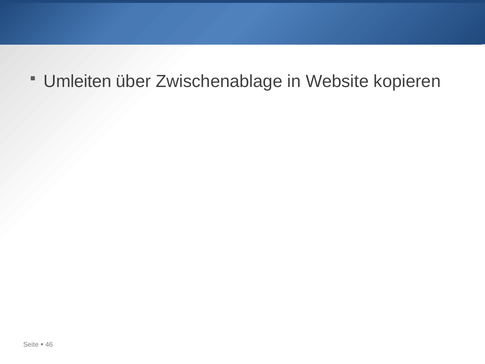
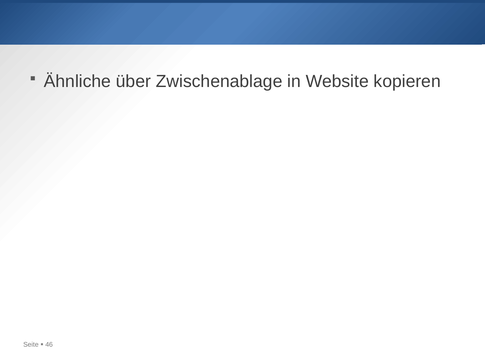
Umleiten: Umleiten -> Ähnliche (77, 81)
